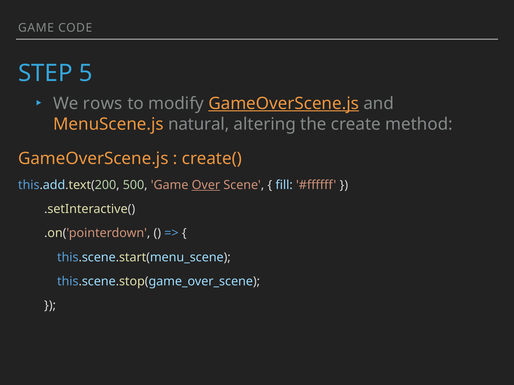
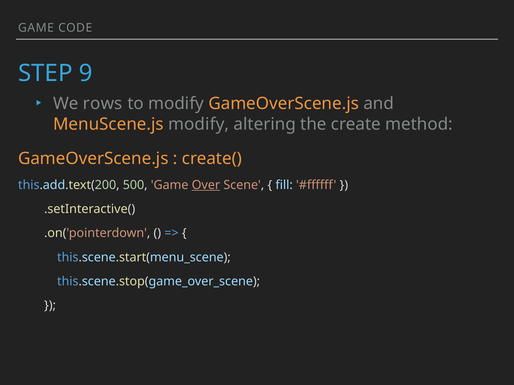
5: 5 -> 9 (86, 73)
GameOverScene.js underline: present -> none (284, 104)
MenuScene.js natural: natural -> modify (199, 124)
